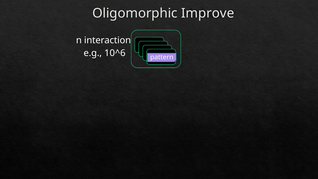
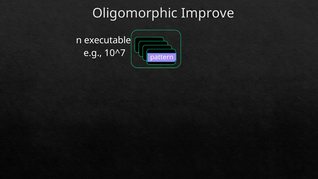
interaction: interaction -> executable (108, 40)
10^6: 10^6 -> 10^7 (115, 53)
